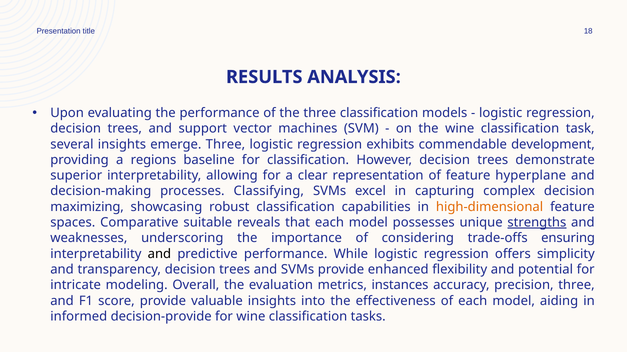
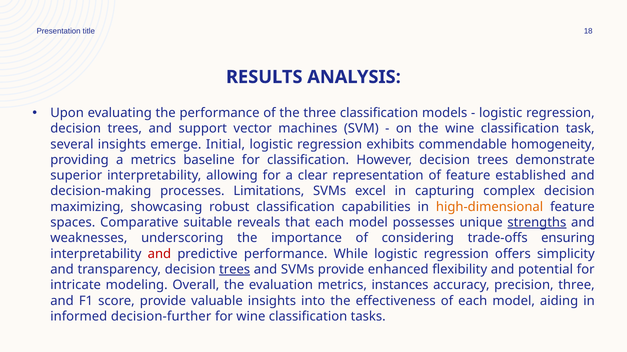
emerge Three: Three -> Initial (225, 145)
development: development -> homogeneity (553, 145)
a regions: regions -> metrics (153, 160)
hyperplane: hyperplane -> established (531, 176)
Classifying: Classifying -> Limitations (269, 192)
and colour: black -> red (159, 254)
trees underline: none -> present (235, 270)
decision-provide: decision-provide -> decision-further (161, 317)
